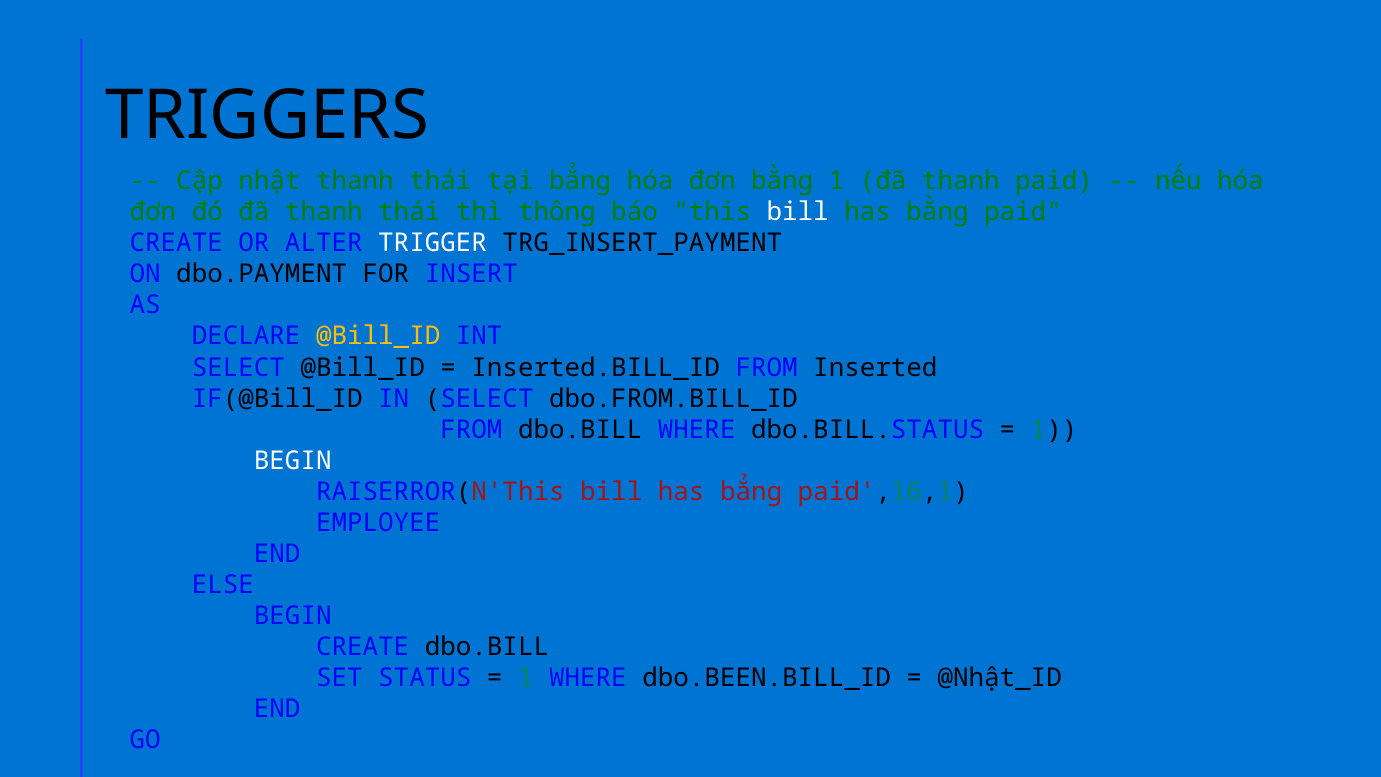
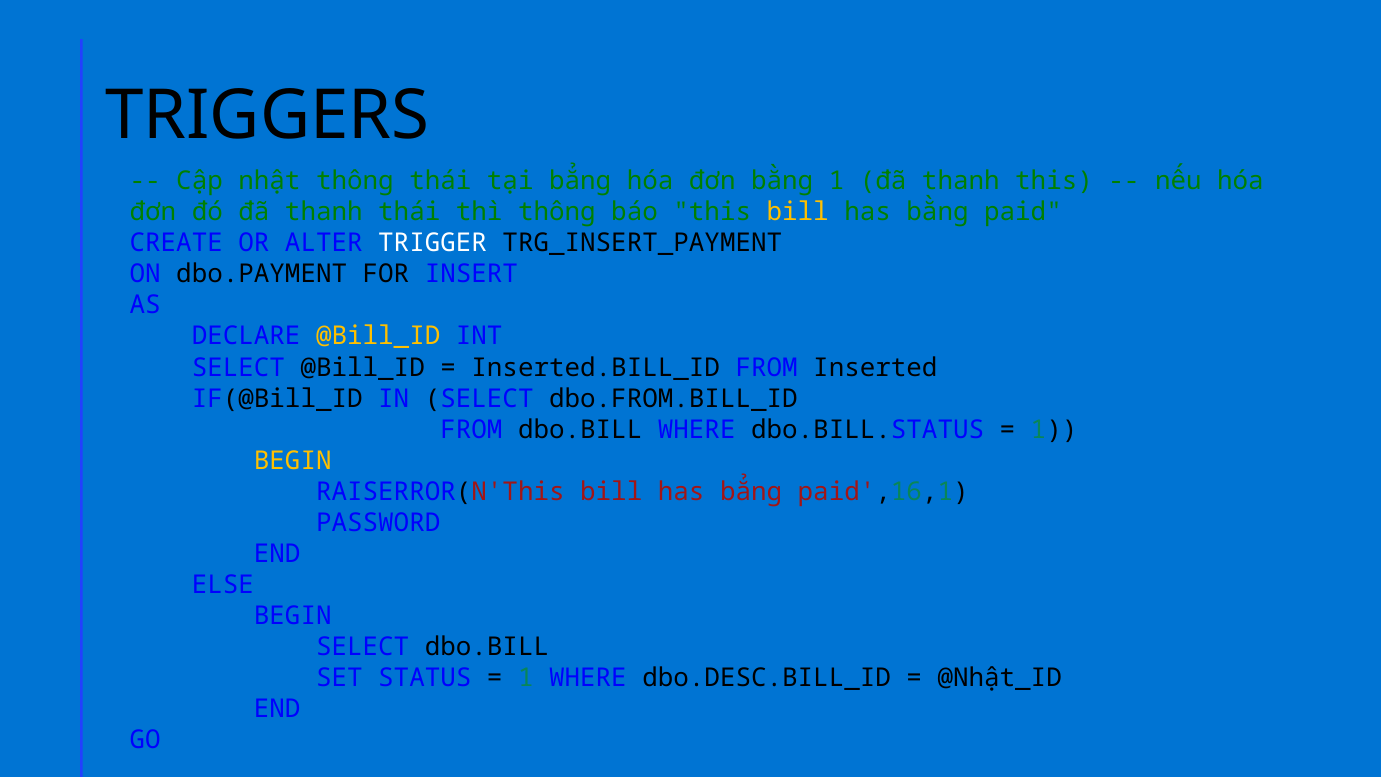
nhật thanh: thanh -> thông (355, 181)
thanh paid: paid -> this (1054, 181)
bill colour: white -> yellow (798, 212)
BEGIN colour: white -> yellow (293, 461)
EMPLOYEE: EMPLOYEE -> PASSWORD (378, 523)
CREATE: CREATE -> SELECT (363, 647)
dbo.BEEN.BILL_ID: dbo.BEEN.BILL_ID -> dbo.DESC.BILL_ID (767, 678)
